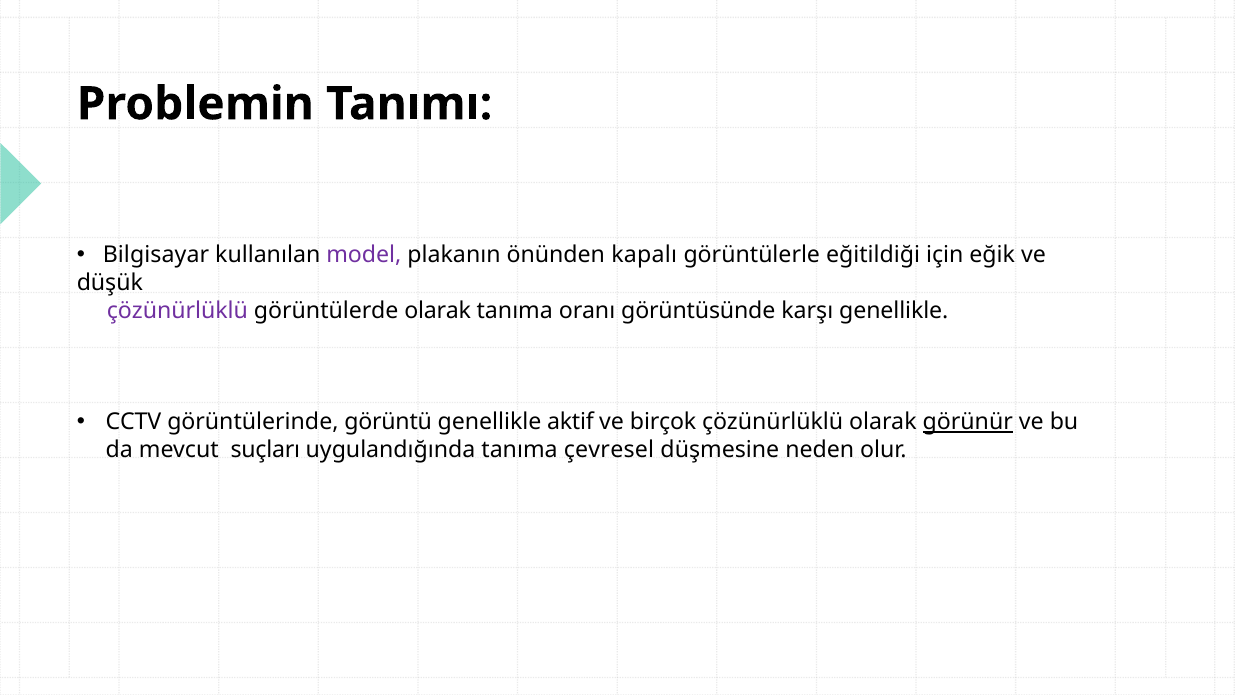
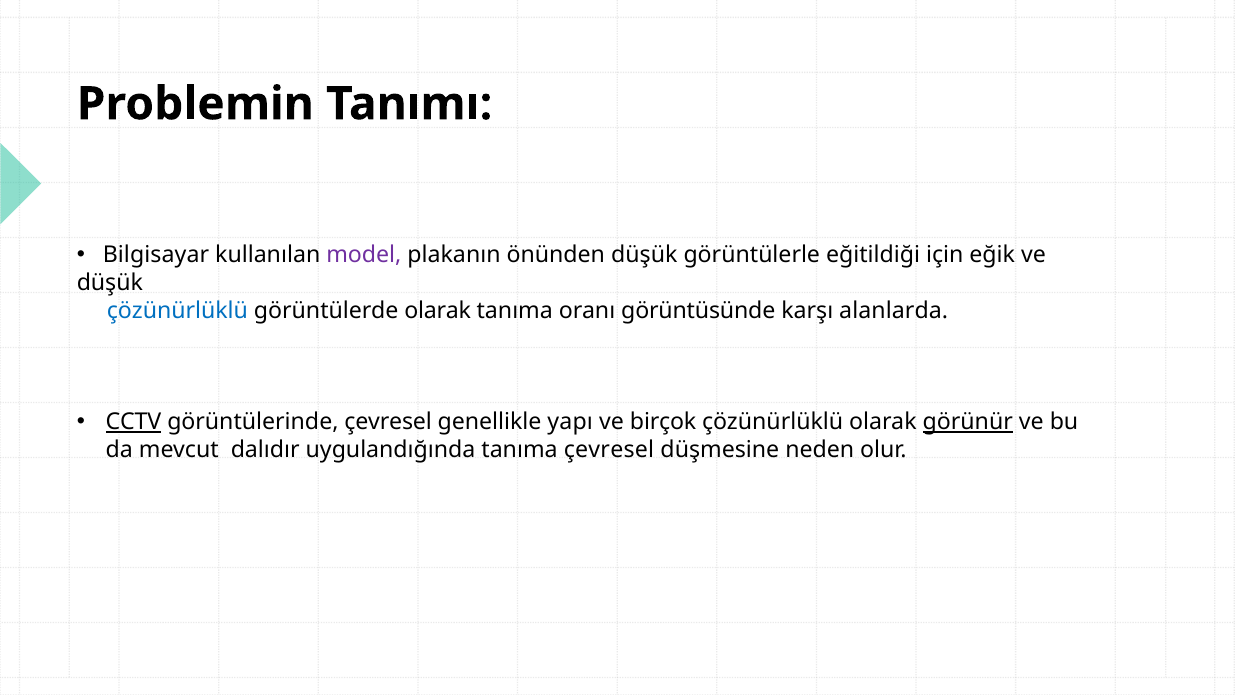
önünden kapalı: kapalı -> düşük (644, 255)
çözünürlüklü colour: purple -> blue (177, 311)
karşı genellikle: genellikle -> alanlarda (894, 311)
CCTV underline: none -> present (134, 422)
görüntülerinde görüntü: görüntü -> çevresel (388, 422)
aktif: aktif -> yapı (570, 422)
suçları: suçları -> dalıdır (265, 450)
